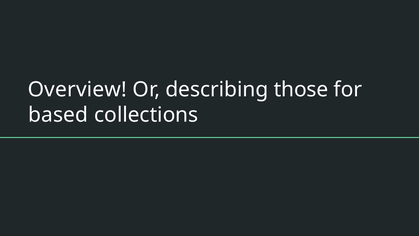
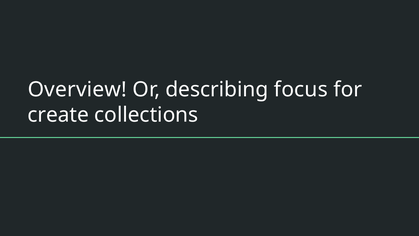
those: those -> focus (301, 90)
based: based -> create (58, 115)
